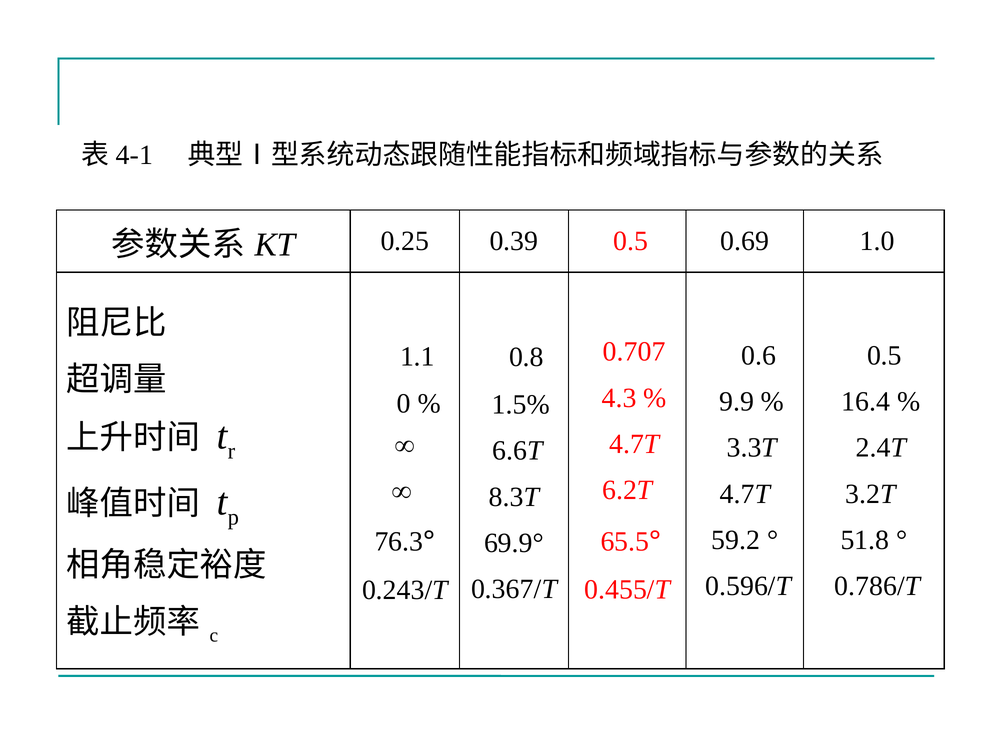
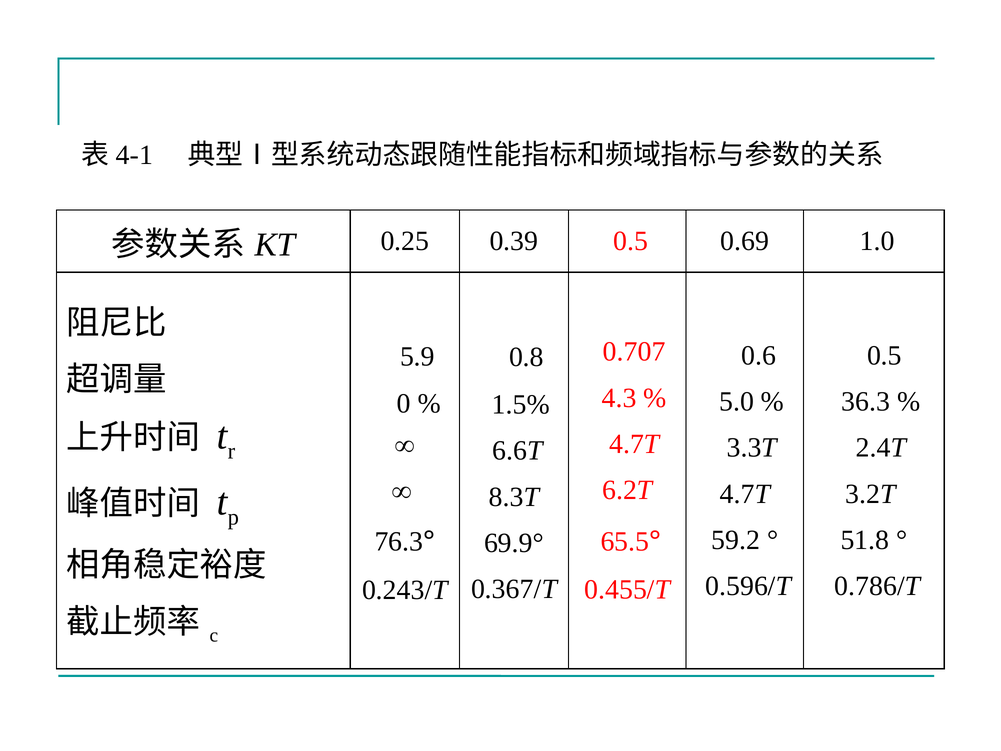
1.1: 1.1 -> 5.9 (417, 356)
9.9: 9.9 -> 5.0 (737, 401)
16.4: 16.4 -> 36.3 (866, 401)
